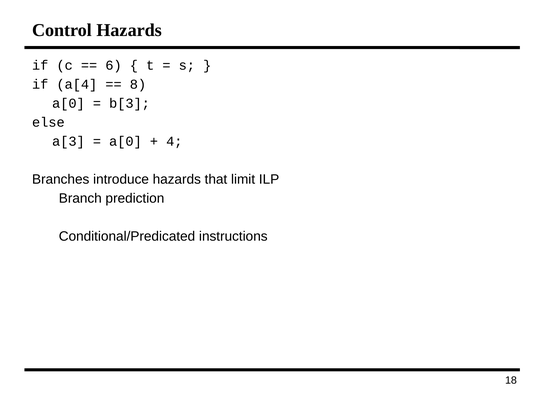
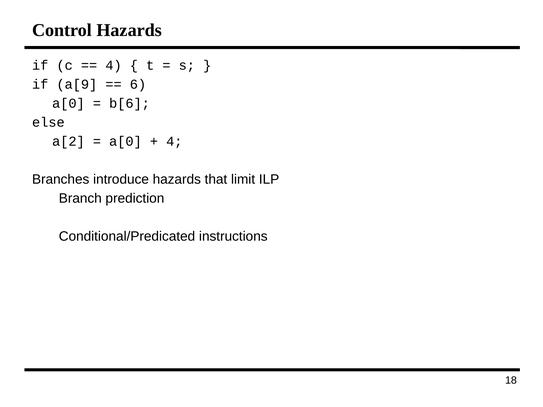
6: 6 -> 4 (114, 65)
a[4: a[4 -> a[9 (77, 84)
8: 8 -> 6 (138, 84)
b[3: b[3 -> b[6 (130, 103)
a[3: a[3 -> a[2 (68, 141)
